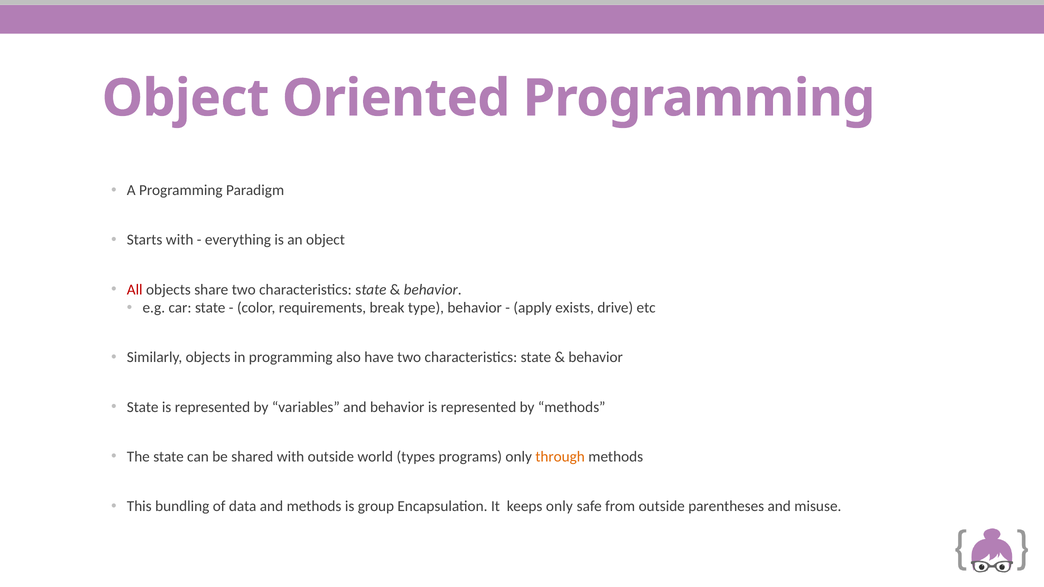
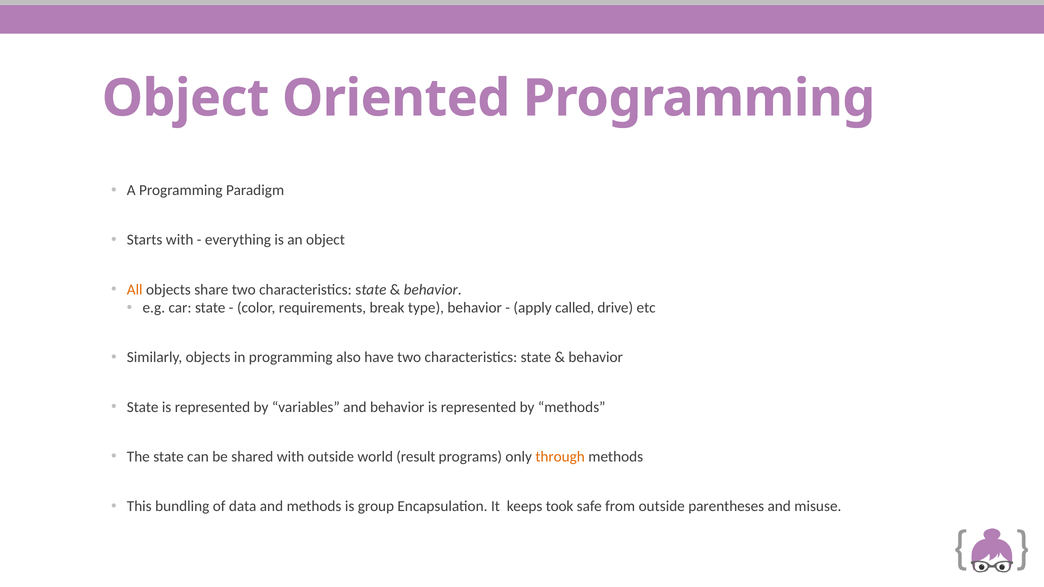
All colour: red -> orange (135, 290)
exists: exists -> called (575, 308)
types: types -> result (416, 457)
keeps only: only -> took (560, 507)
